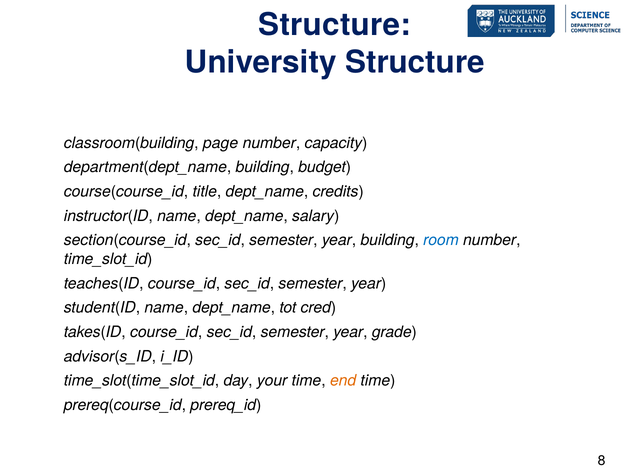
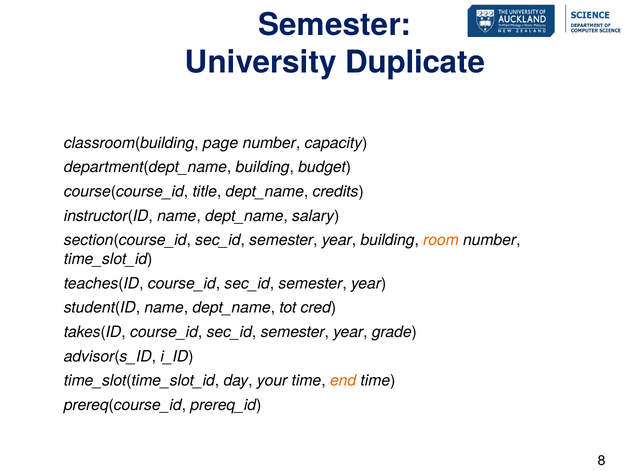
Structure: Structure -> Semester (335, 25)
University Structure: Structure -> Duplicate (415, 62)
room colour: blue -> orange (441, 240)
